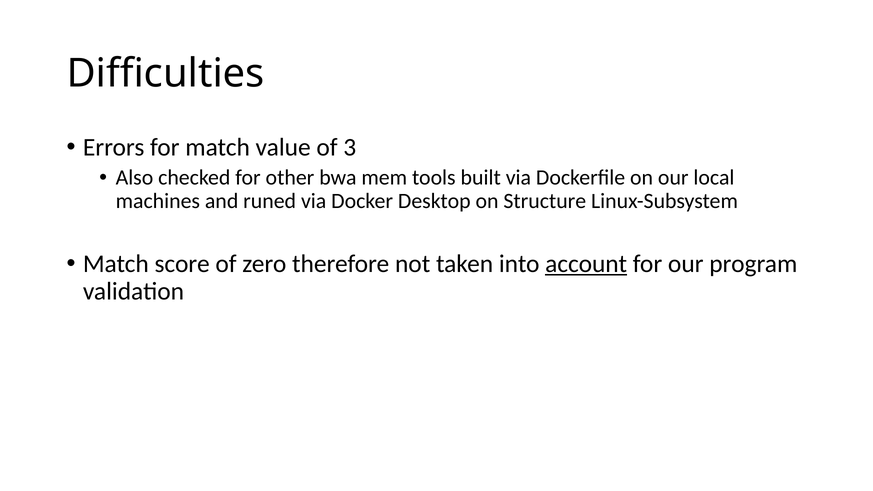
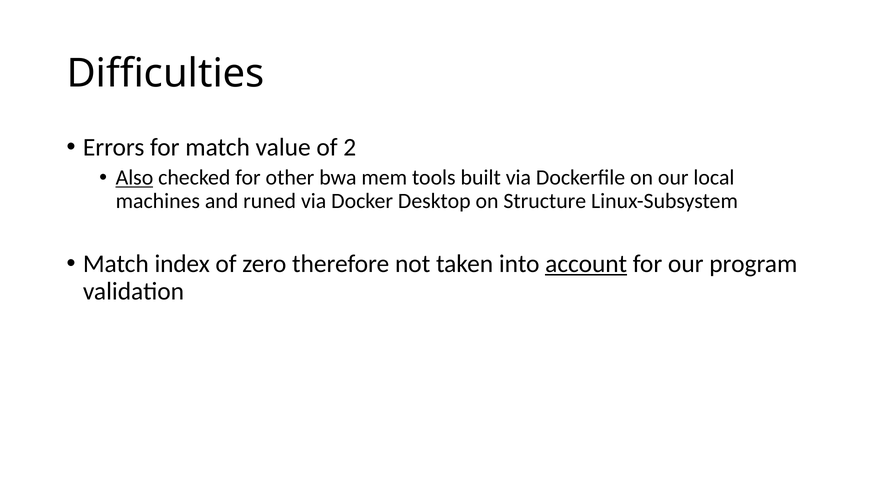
3: 3 -> 2 (350, 148)
Also underline: none -> present (134, 178)
score: score -> index (182, 264)
